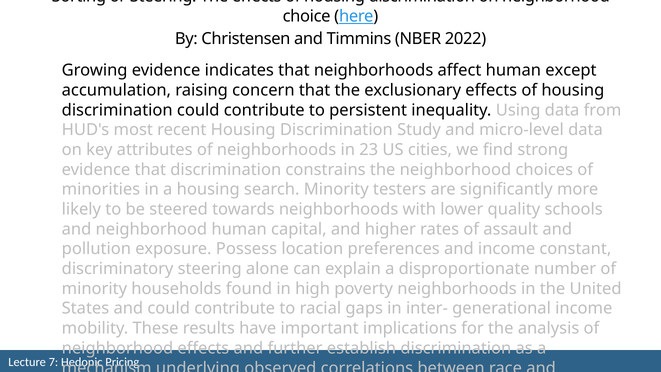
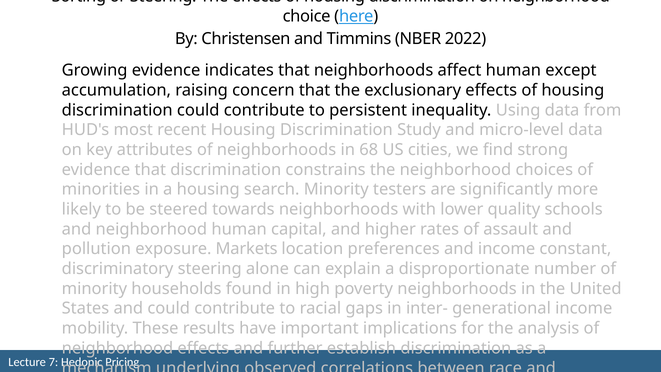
23: 23 -> 68 (369, 150)
Possess: Possess -> Markets (247, 249)
